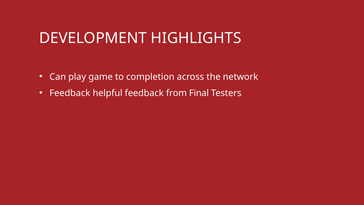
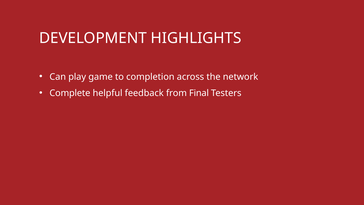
Feedback: Feedback -> Complete (70, 93)
